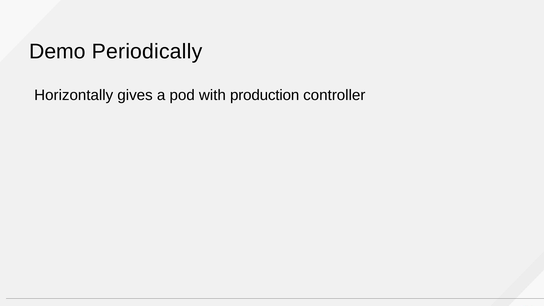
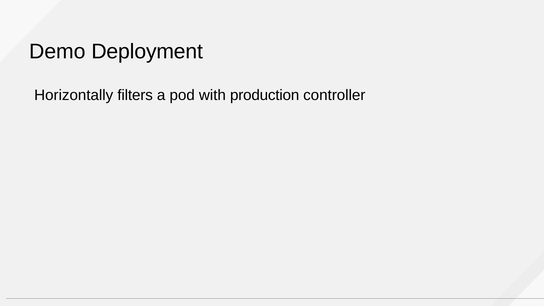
Periodically: Periodically -> Deployment (147, 51)
gives: gives -> filters (135, 95)
